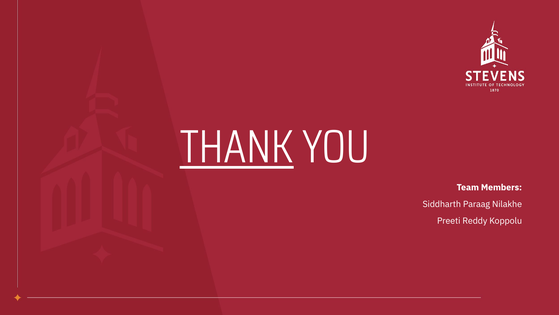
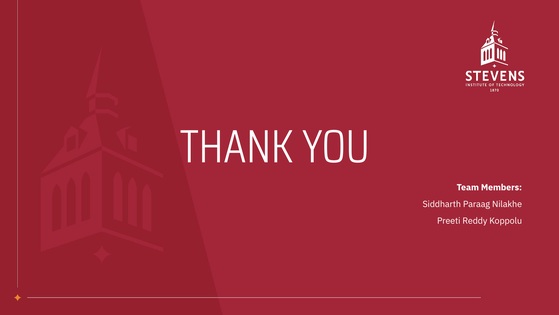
THANK underline: present -> none (237, 147)
